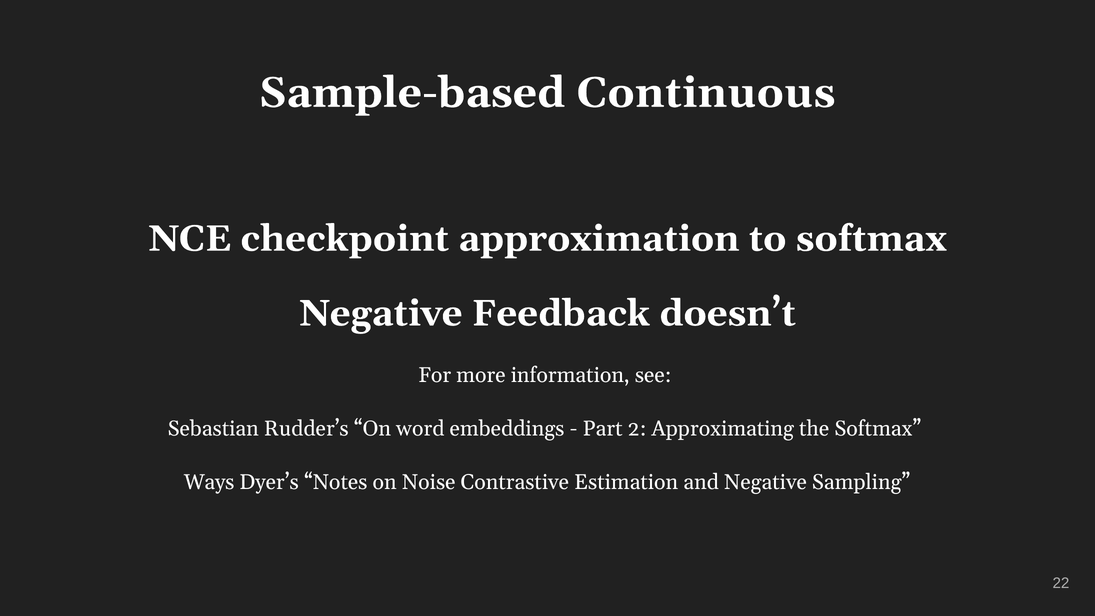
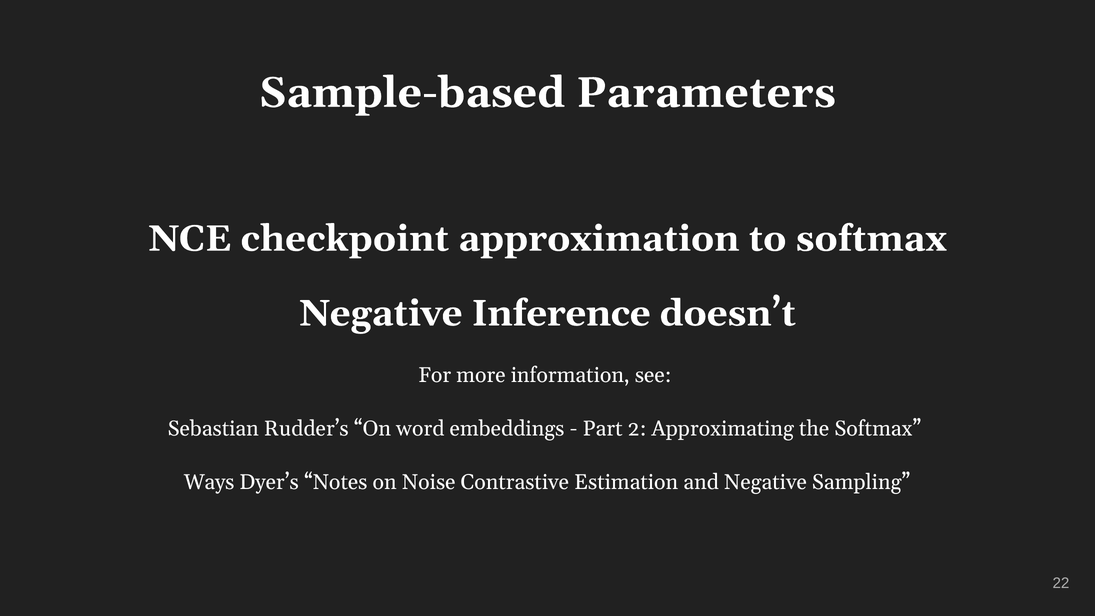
Continuous: Continuous -> Parameters (706, 93)
Feedback: Feedback -> Inference (561, 313)
